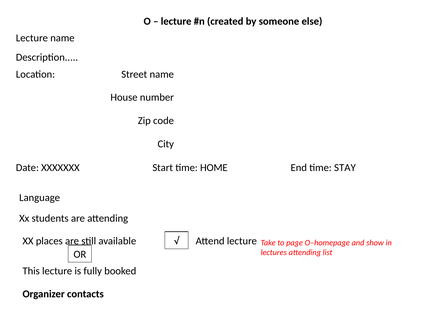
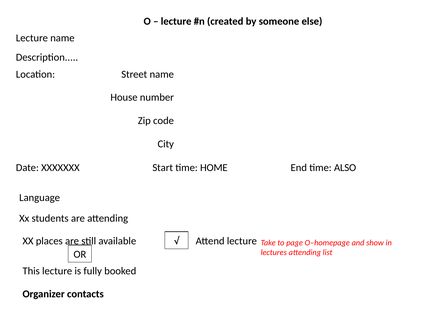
STAY: STAY -> ALSO (345, 168)
